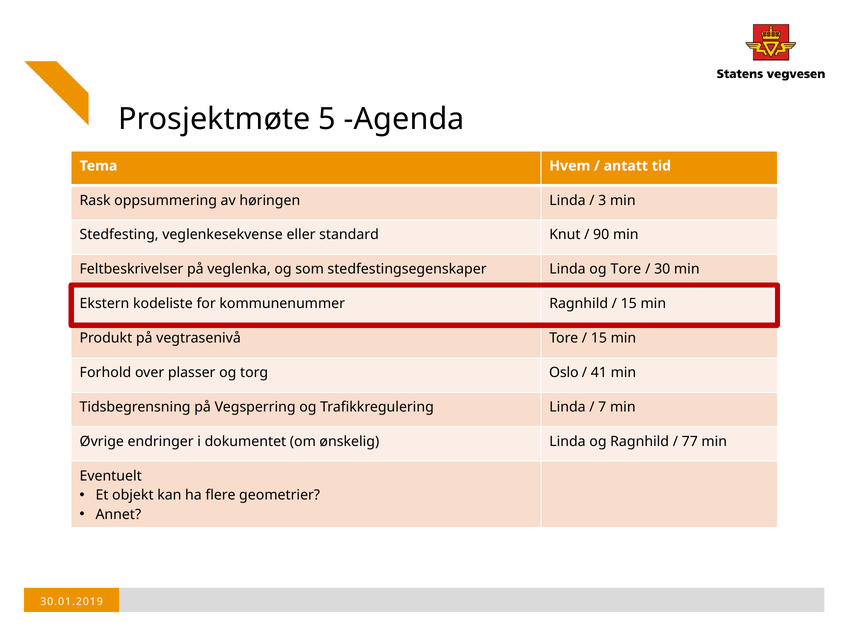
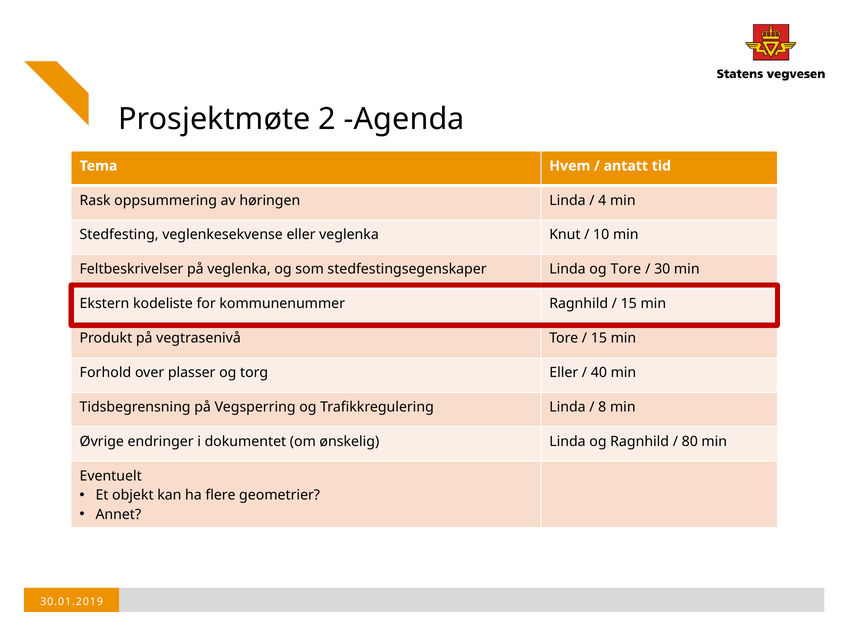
5: 5 -> 2 (327, 119)
3: 3 -> 4 (602, 200)
eller standard: standard -> veglenka (349, 235)
90: 90 -> 10 (601, 235)
torg Oslo: Oslo -> Eller (564, 372)
41: 41 -> 40 (599, 372)
7: 7 -> 8 (602, 407)
77: 77 -> 80 (690, 441)
